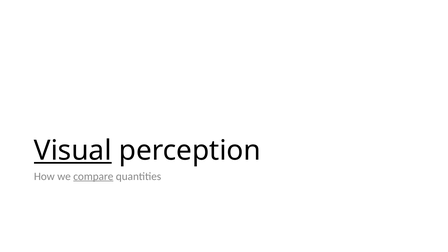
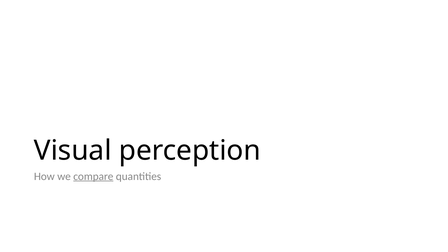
Visual underline: present -> none (73, 151)
